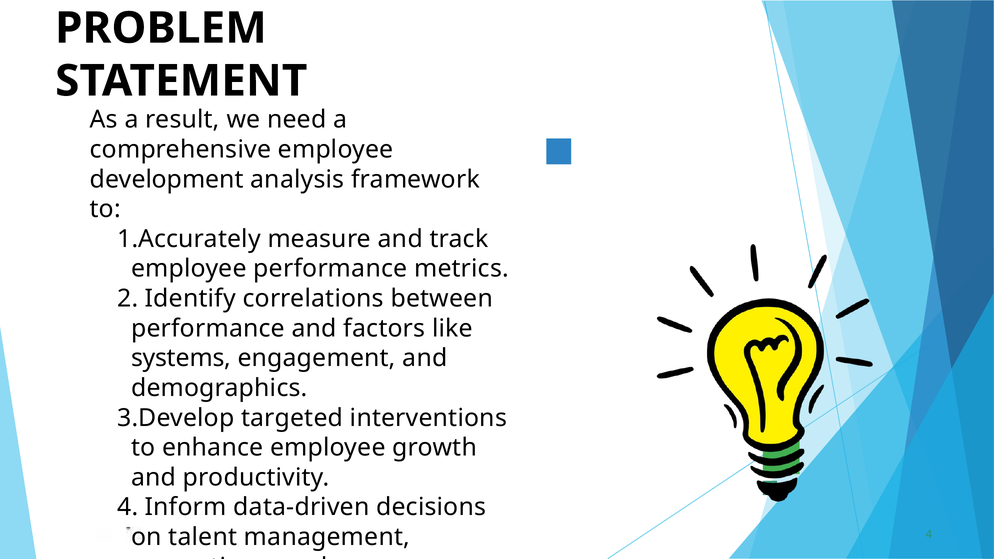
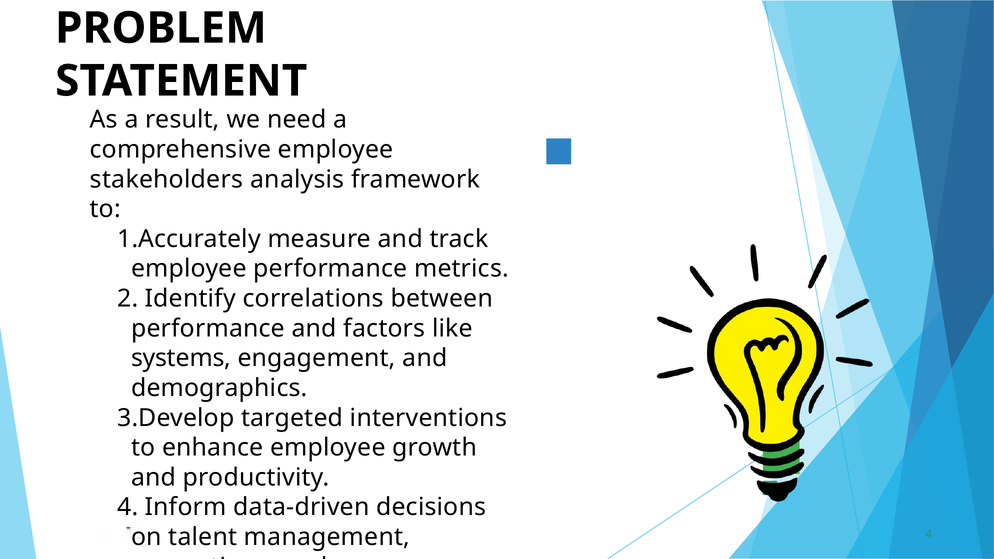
development: development -> stakeholders (167, 179)
